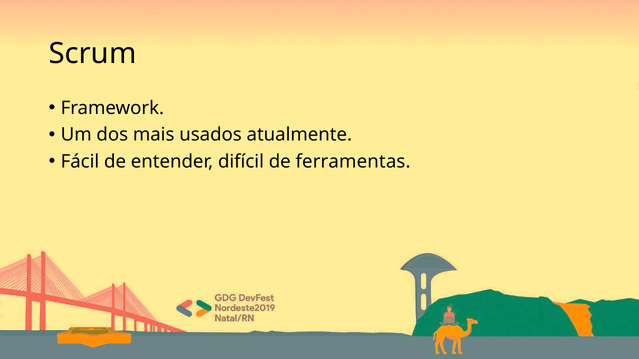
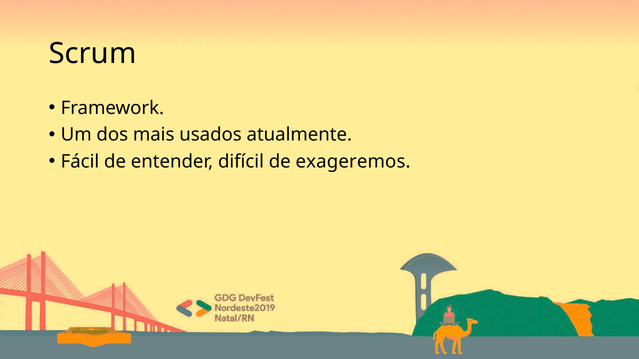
ferramentas: ferramentas -> exageremos (353, 162)
